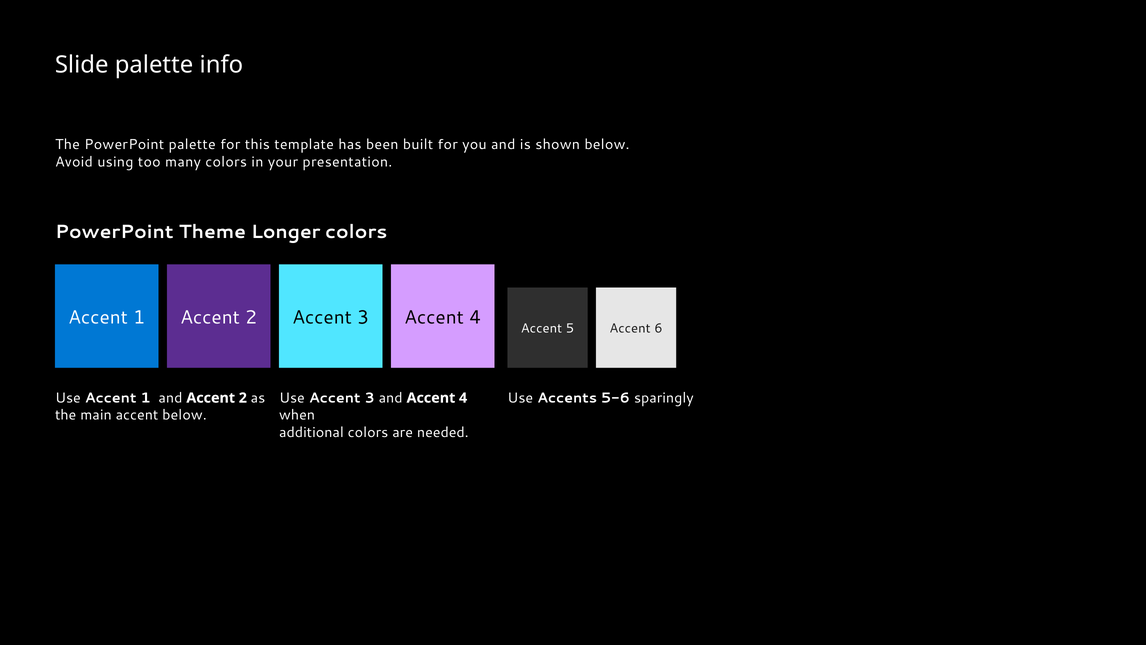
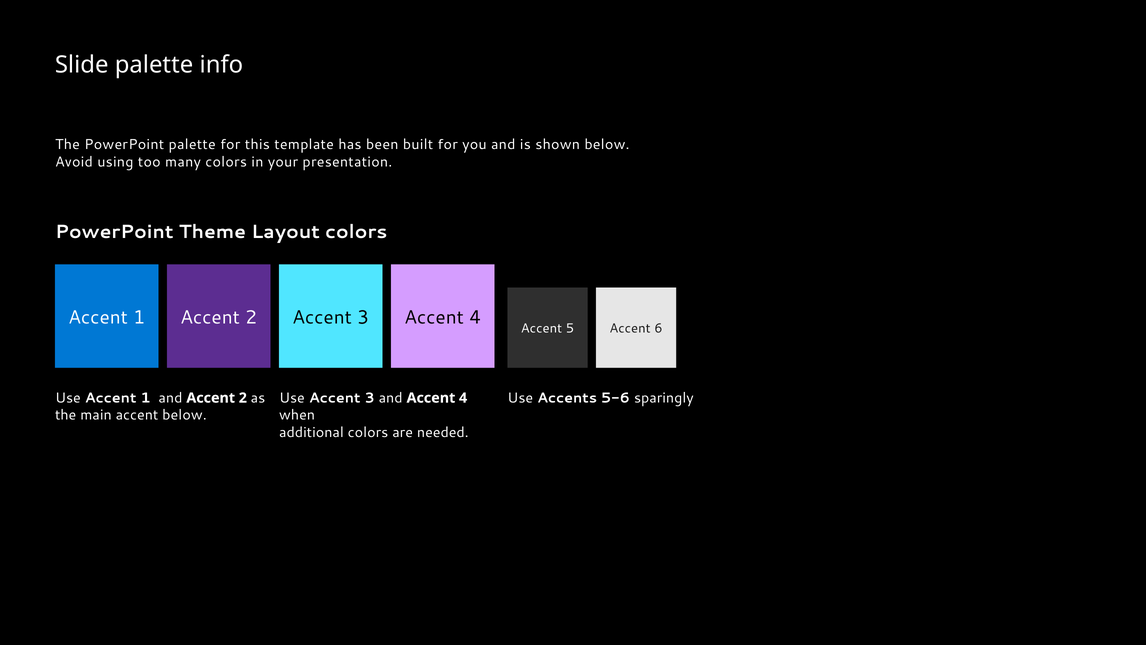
Longer: Longer -> Layout (286, 232)
